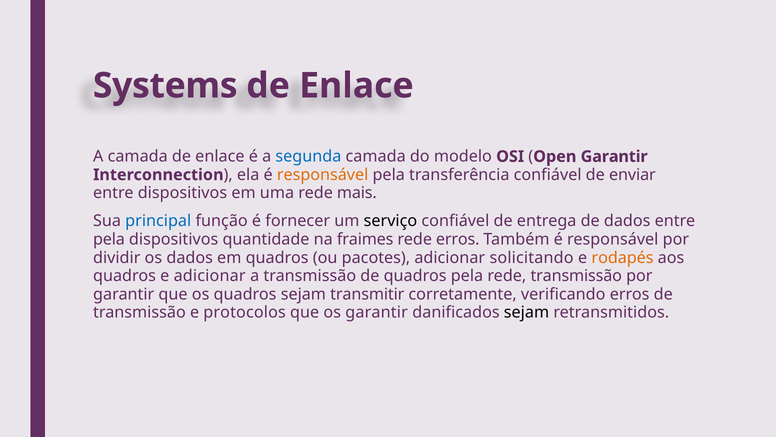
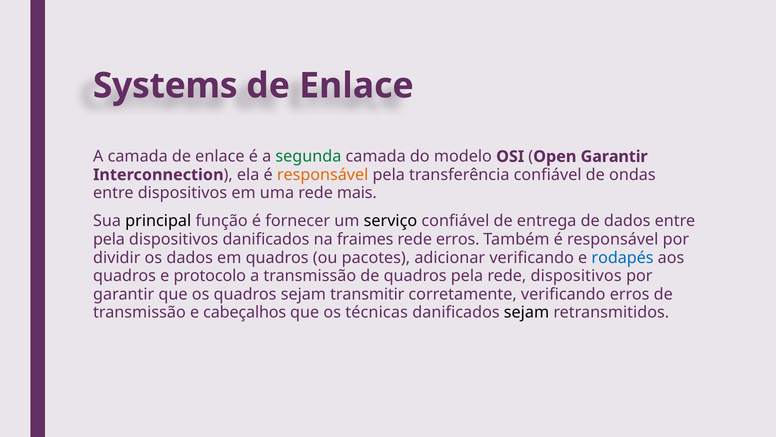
segunda colour: blue -> green (308, 156)
enviar: enviar -> ondas (632, 175)
principal colour: blue -> black (158, 221)
dispositivos quantidade: quantidade -> danificados (266, 239)
adicionar solicitando: solicitando -> verificando (532, 257)
rodapés colour: orange -> blue (623, 257)
e adicionar: adicionar -> protocolo (210, 276)
rede transmissão: transmissão -> dispositivos (576, 276)
protocolos: protocolos -> cabeçalhos (245, 312)
os garantir: garantir -> técnicas (377, 312)
